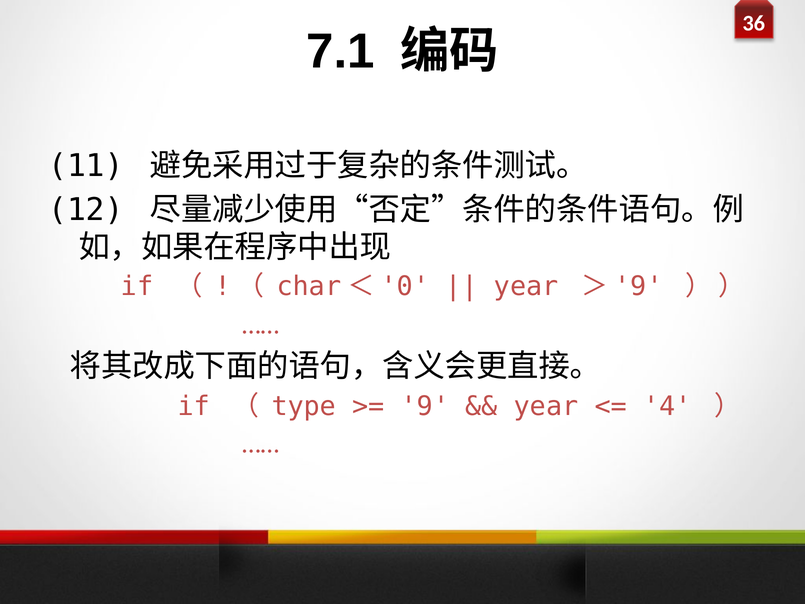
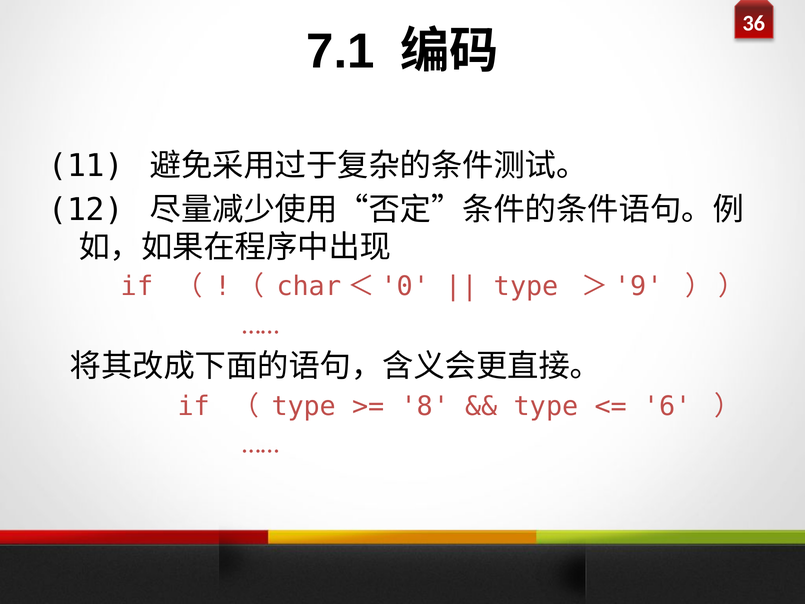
year: year -> type (526, 286)
9: 9 -> 8 (425, 406)
year: year -> type (546, 406)
4: 4 -> 6 (667, 406)
